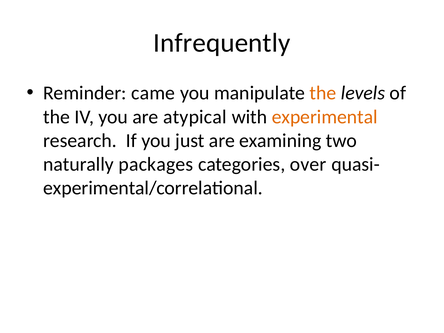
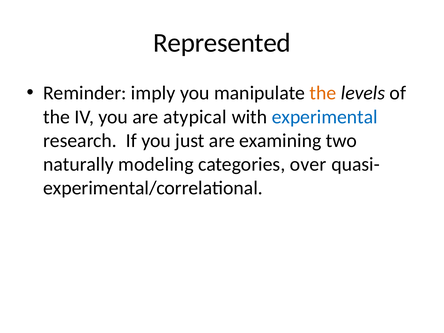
Infrequently: Infrequently -> Represented (222, 43)
came: came -> imply (153, 93)
experimental colour: orange -> blue (325, 117)
packages: packages -> modeling (156, 164)
